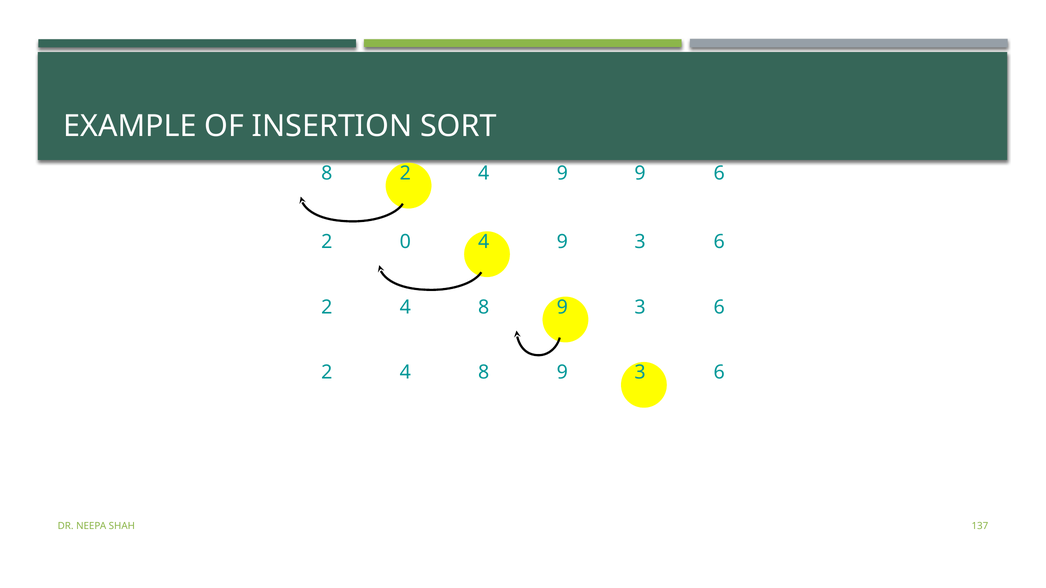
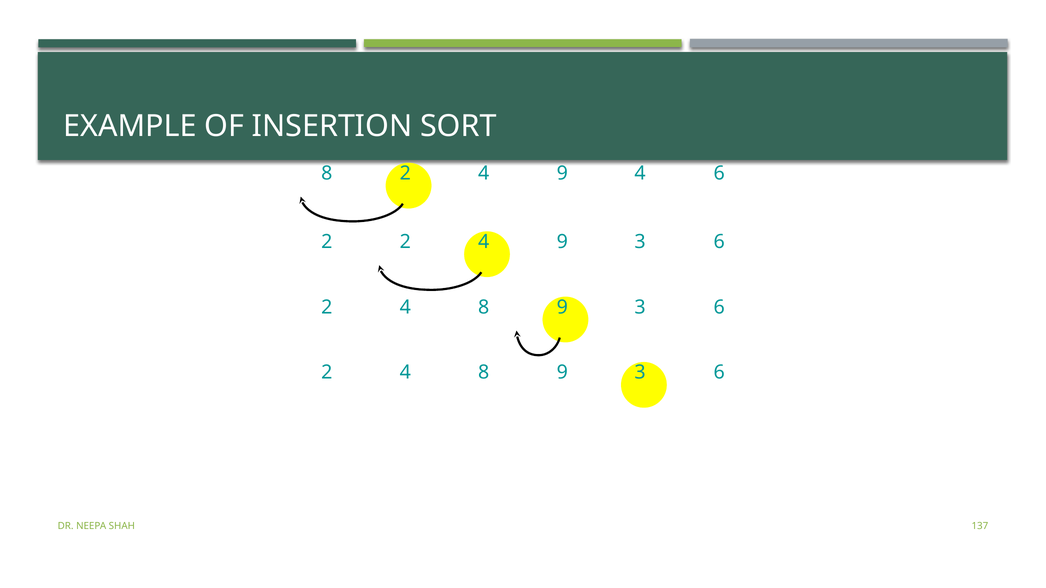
9 9: 9 -> 4 (640, 173)
2 0: 0 -> 2 (405, 242)
